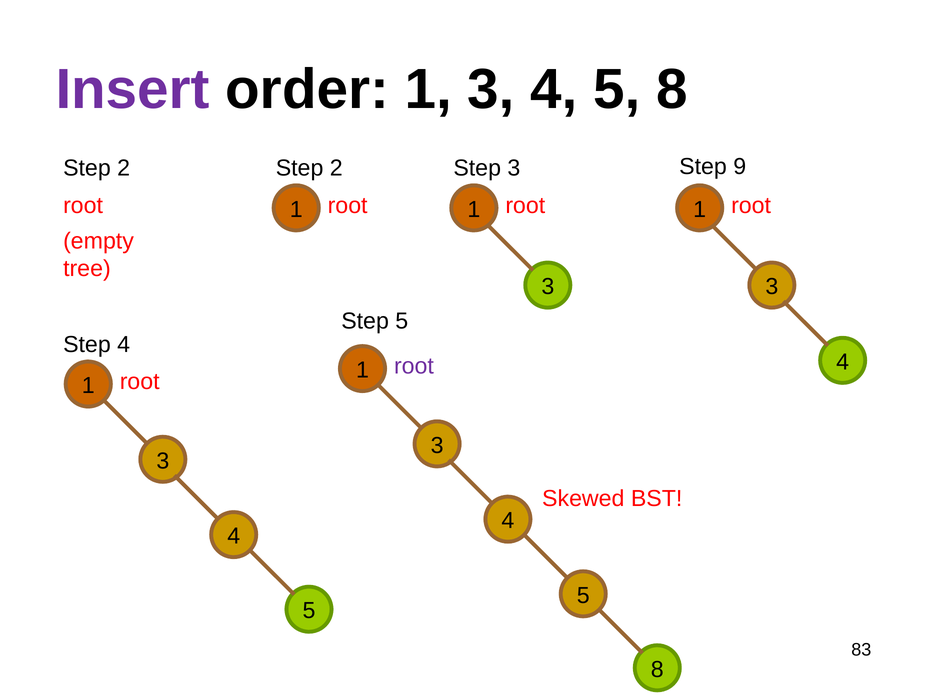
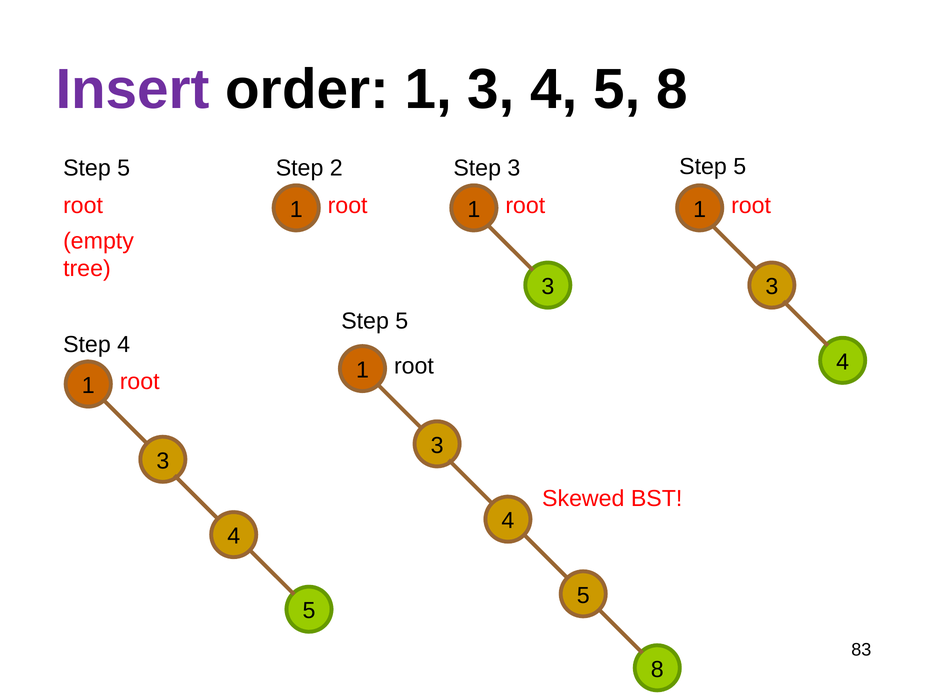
9: 9 -> 5 (740, 167)
2: 2 -> 5 (124, 168)
root colour: purple -> black (414, 366)
